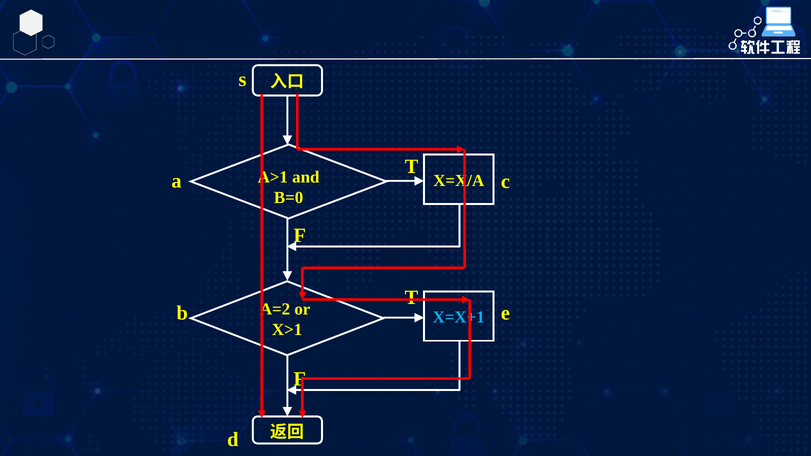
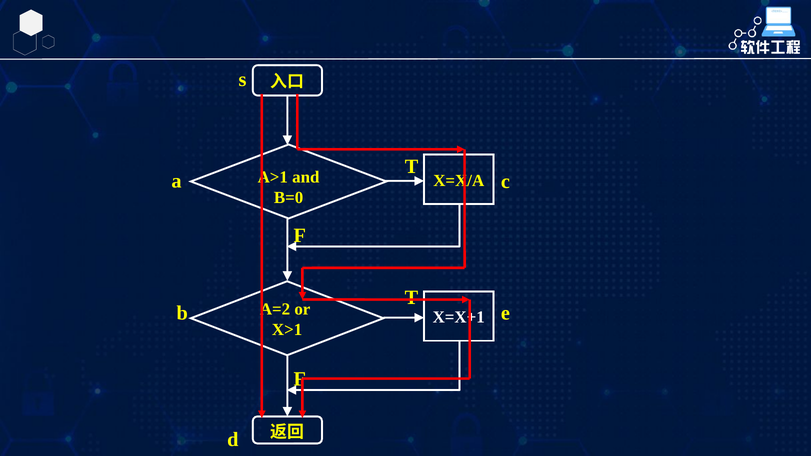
X=X+1 colour: light blue -> white (459, 317)
